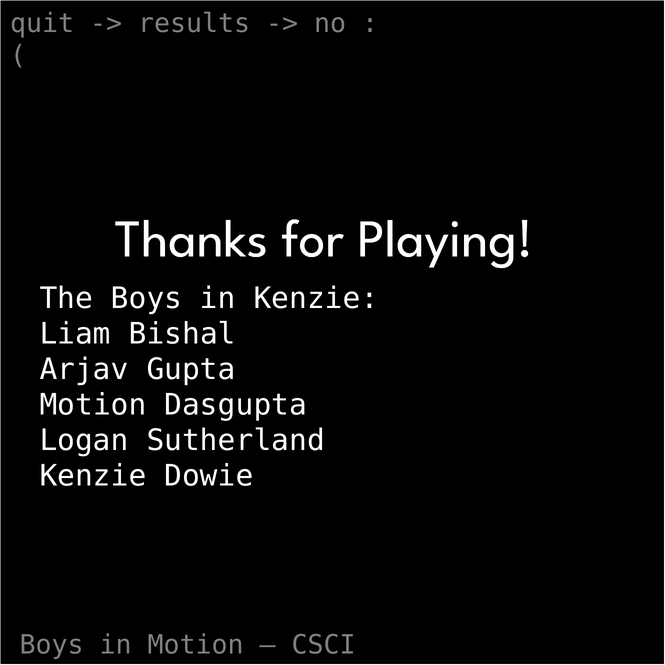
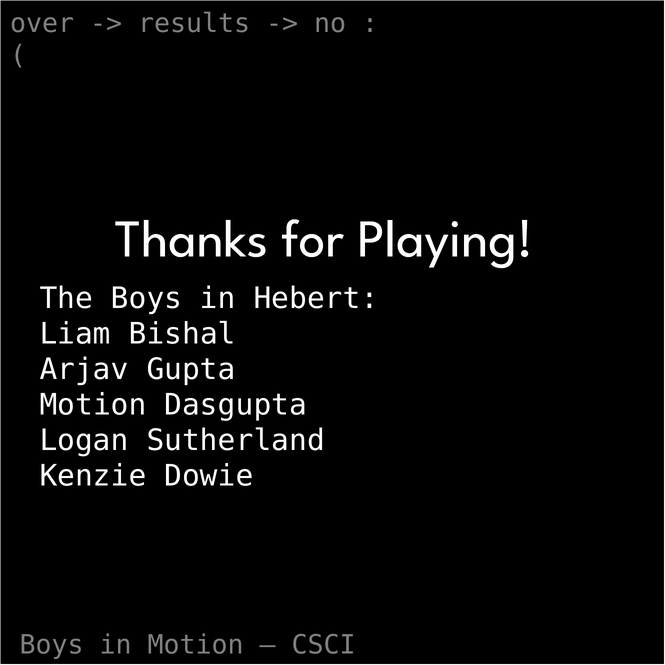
quit: quit -> over (42, 24)
in Kenzie: Kenzie -> Hebert (316, 298)
